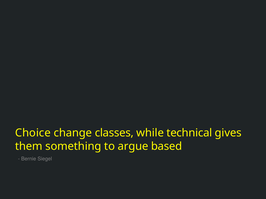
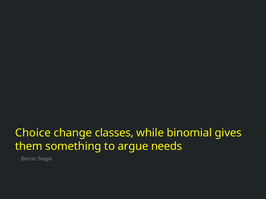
technical: technical -> binomial (189, 133)
based: based -> needs (167, 147)
